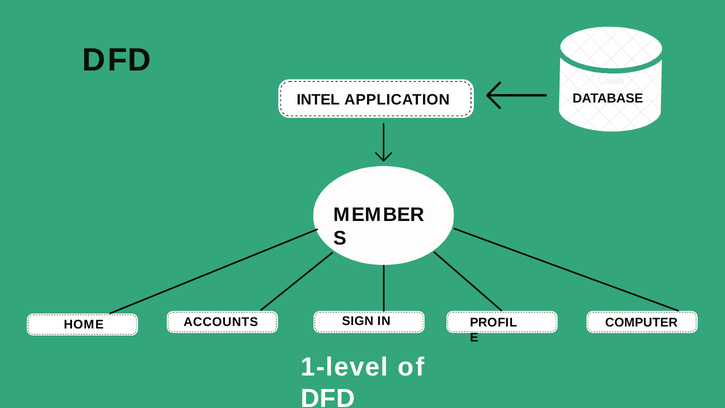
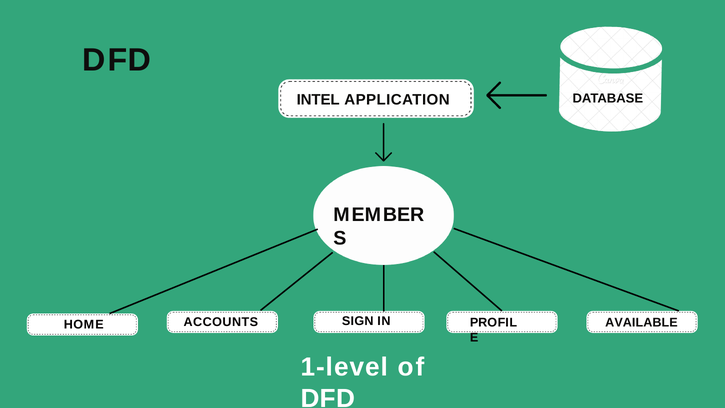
COMPUTER: COMPUTER -> AVAILABLE (641, 323)
